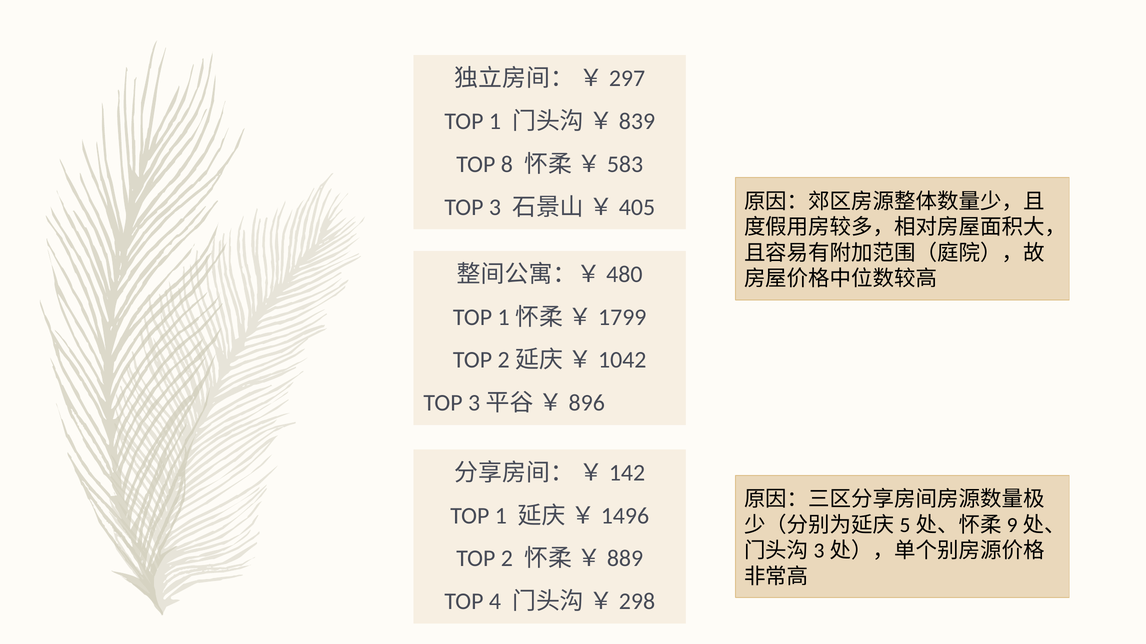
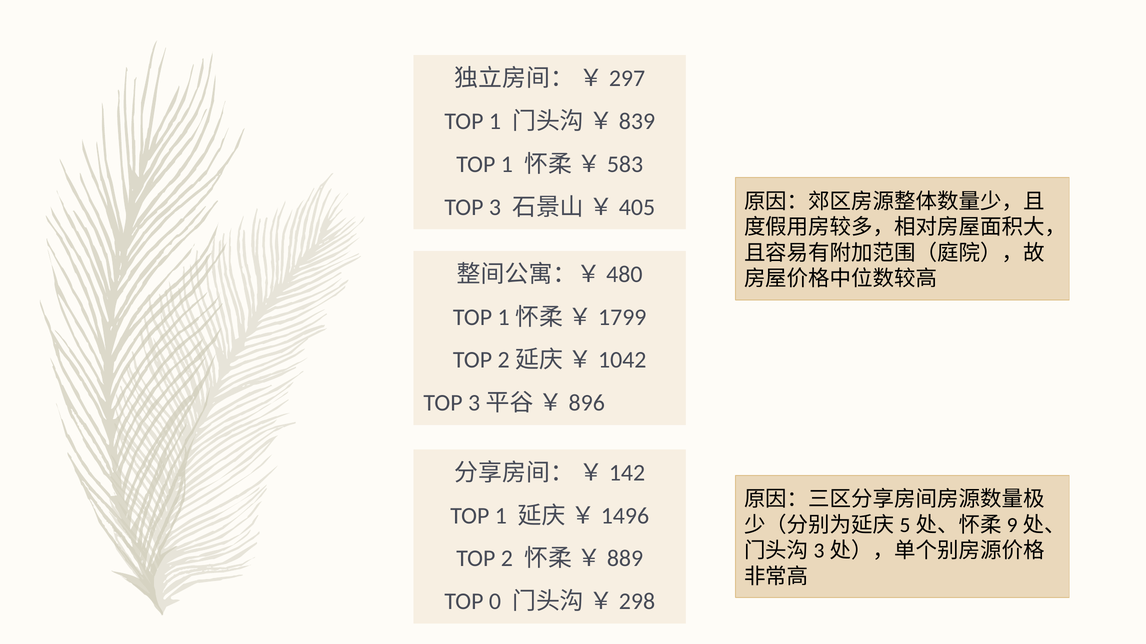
8: 8 -> 1 (507, 164)
4: 4 -> 0 (495, 602)
